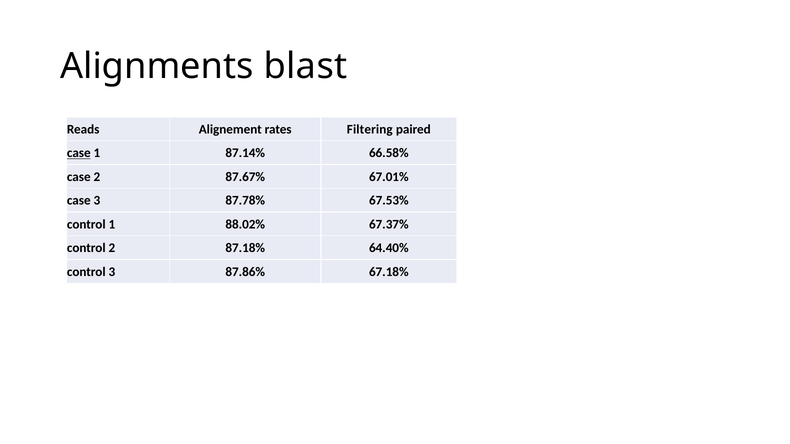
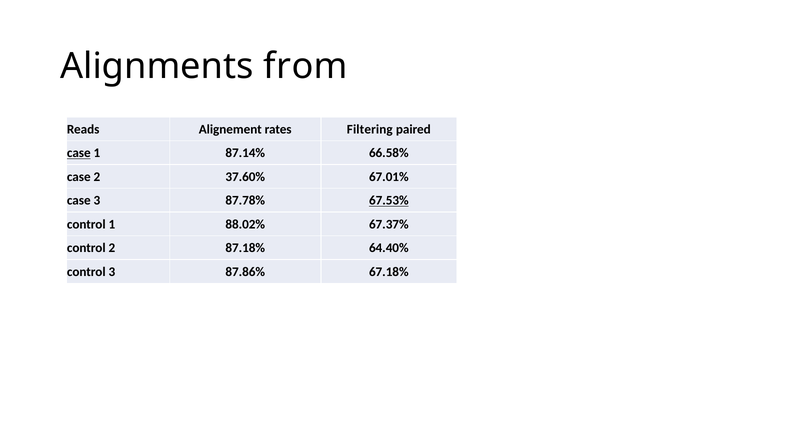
blast: blast -> from (306, 66)
87.67%: 87.67% -> 37.60% (245, 177)
67.53% underline: none -> present (389, 201)
